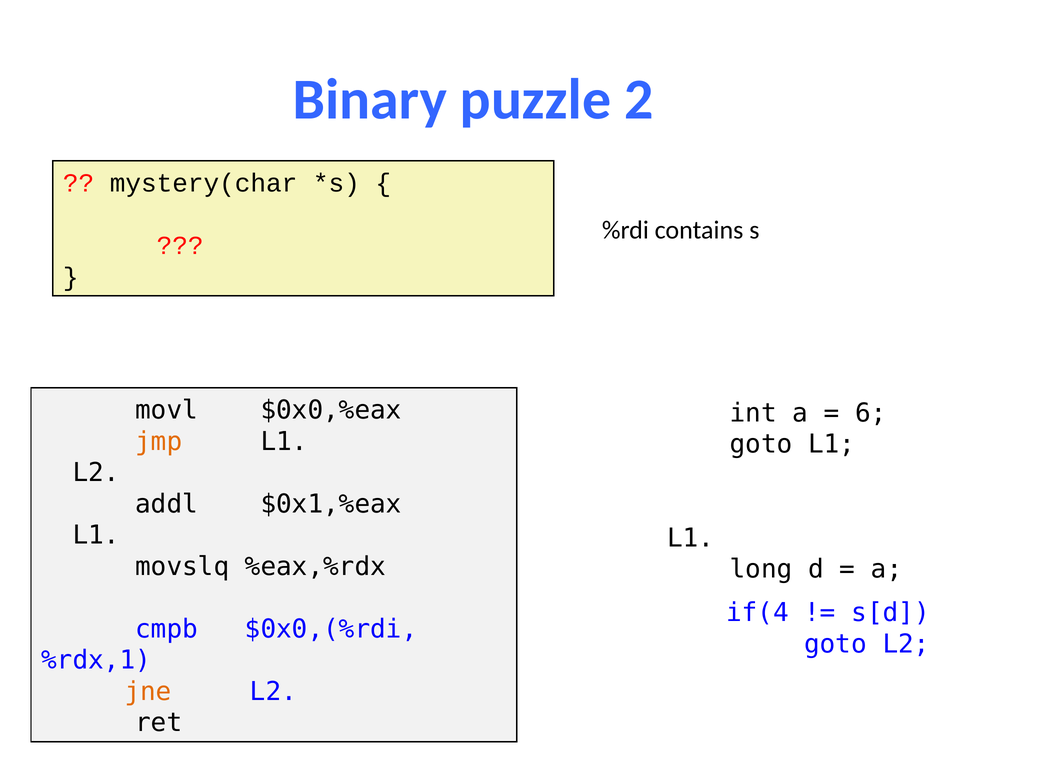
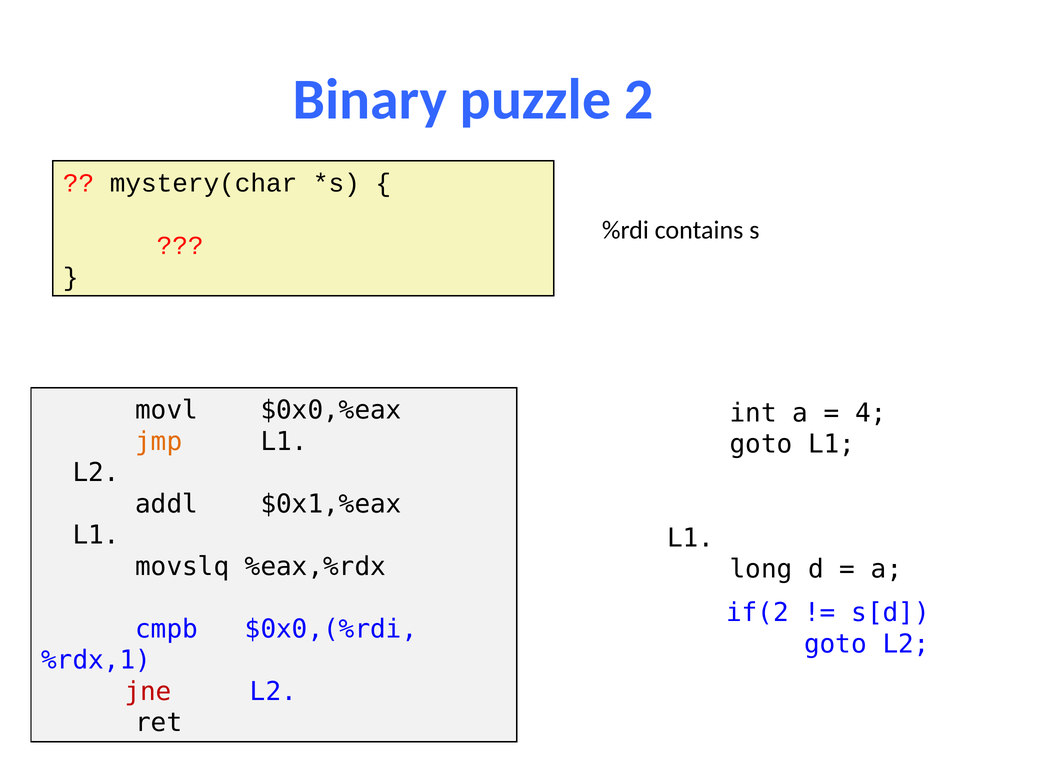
6: 6 -> 4 (871, 413)
if(4: if(4 -> if(2 (757, 613)
jne colour: orange -> red (148, 692)
